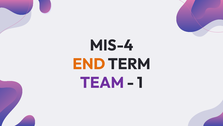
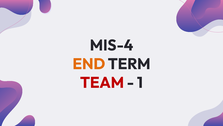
TEAM colour: purple -> red (102, 82)
